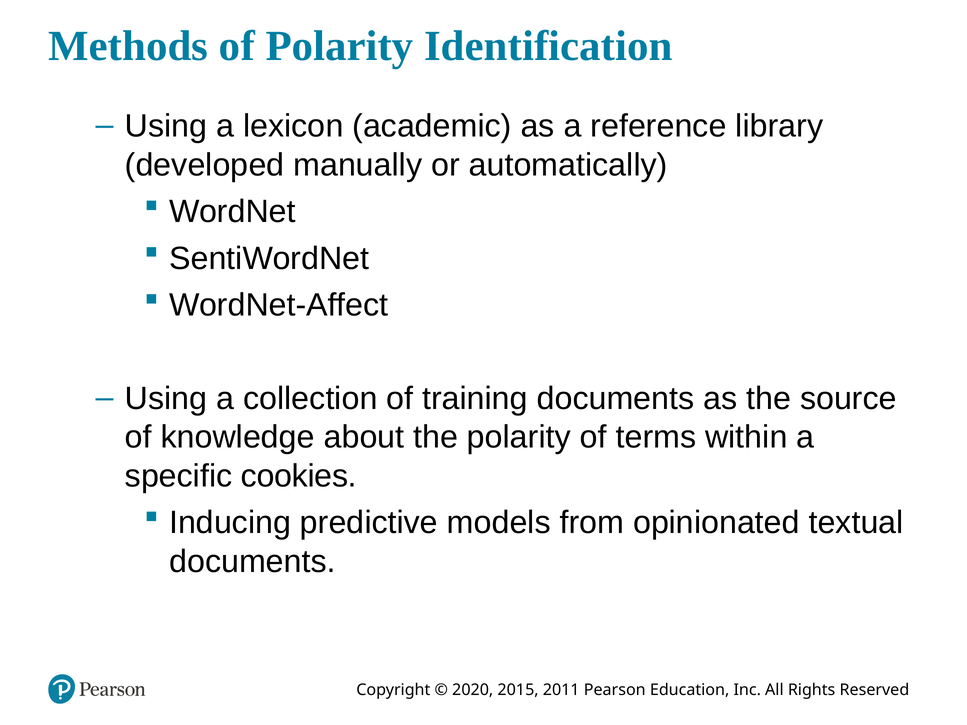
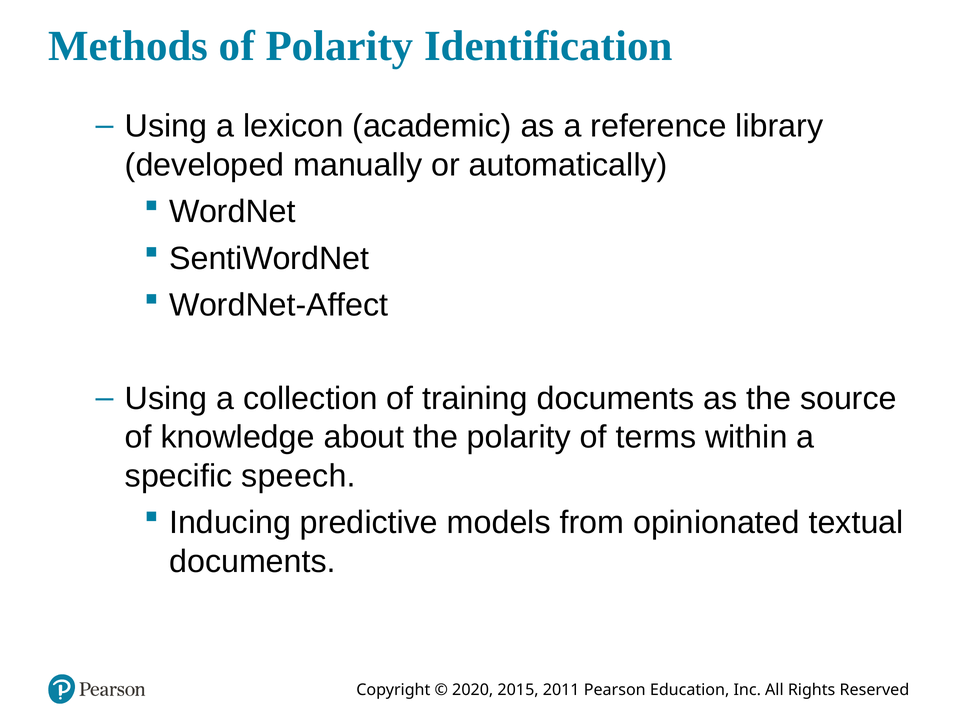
cookies: cookies -> speech (298, 476)
